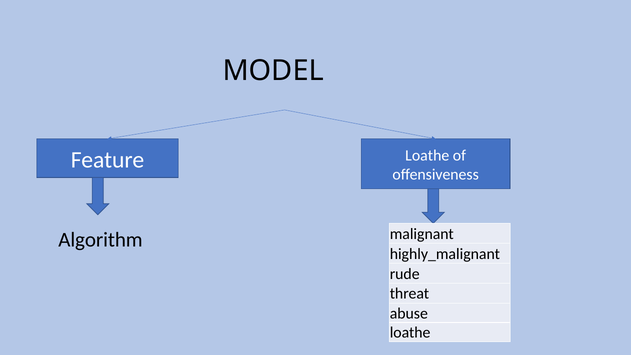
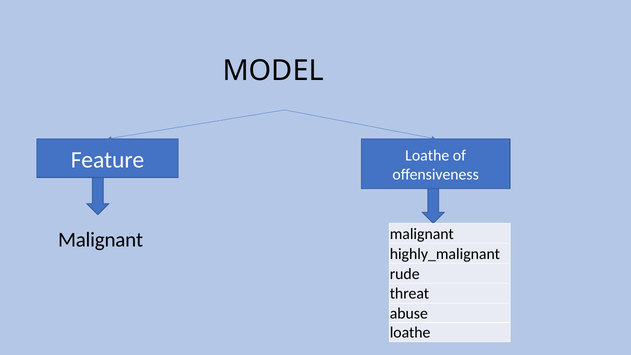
Algorithm: Algorithm -> Malignant (101, 240)
